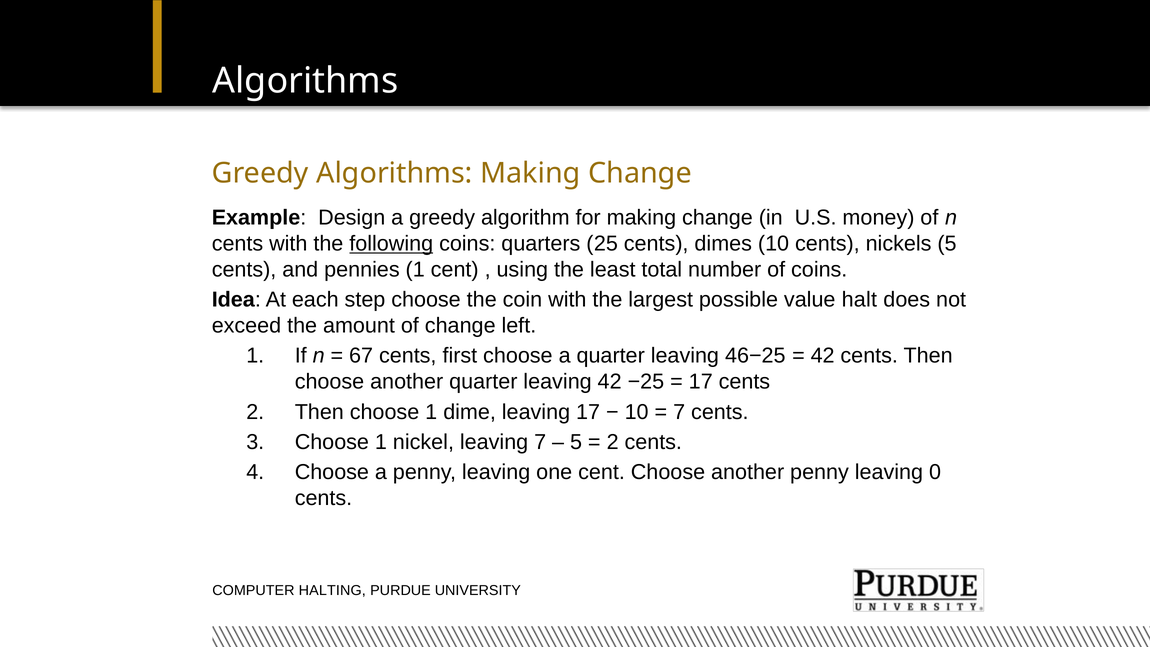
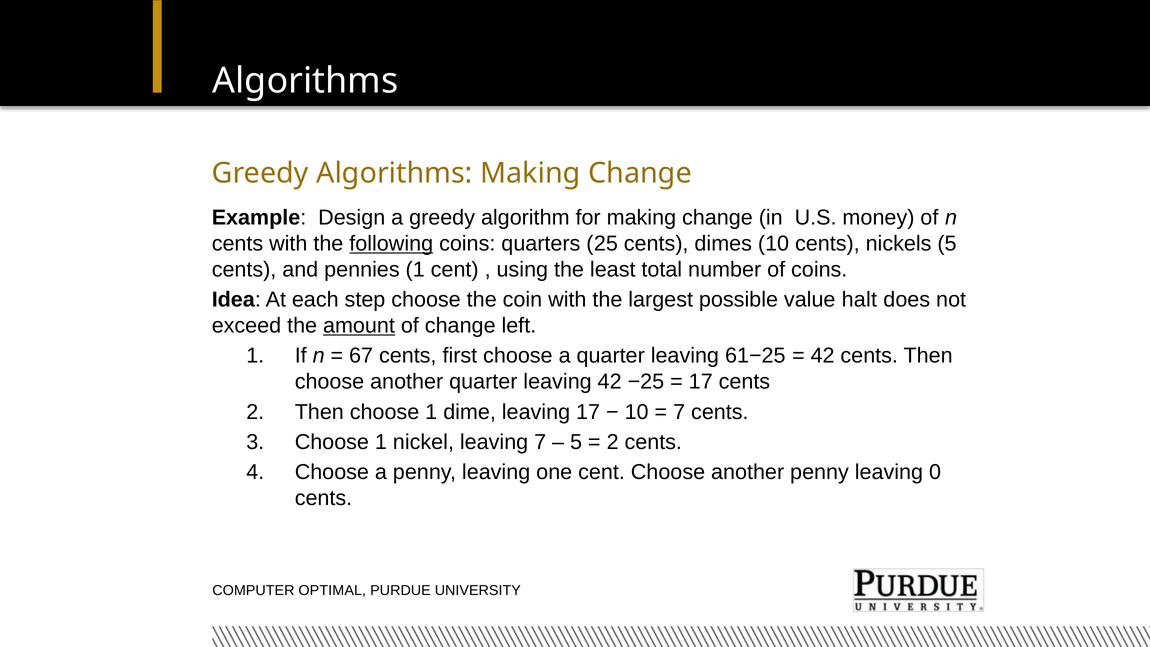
amount underline: none -> present (359, 326)
46−25: 46−25 -> 61−25 (755, 356)
HALTING: HALTING -> OPTIMAL (332, 590)
